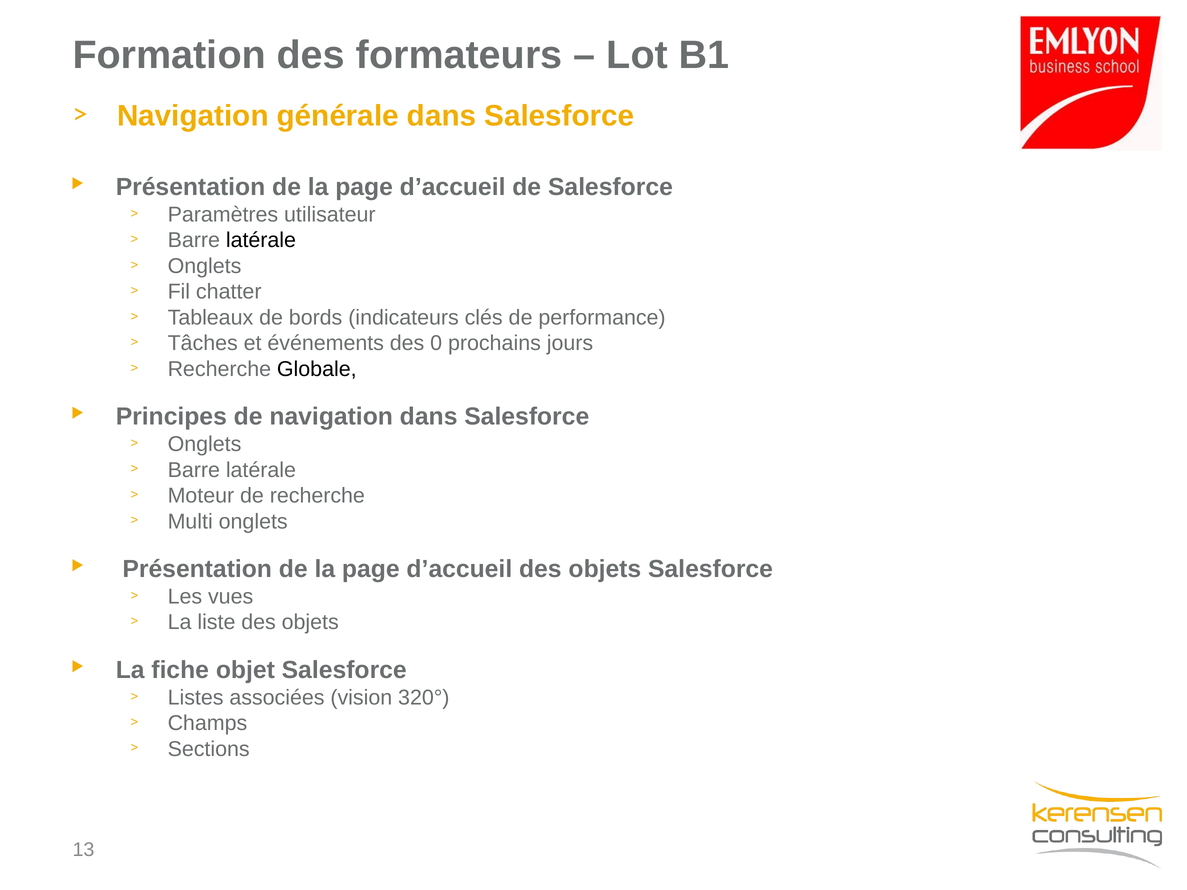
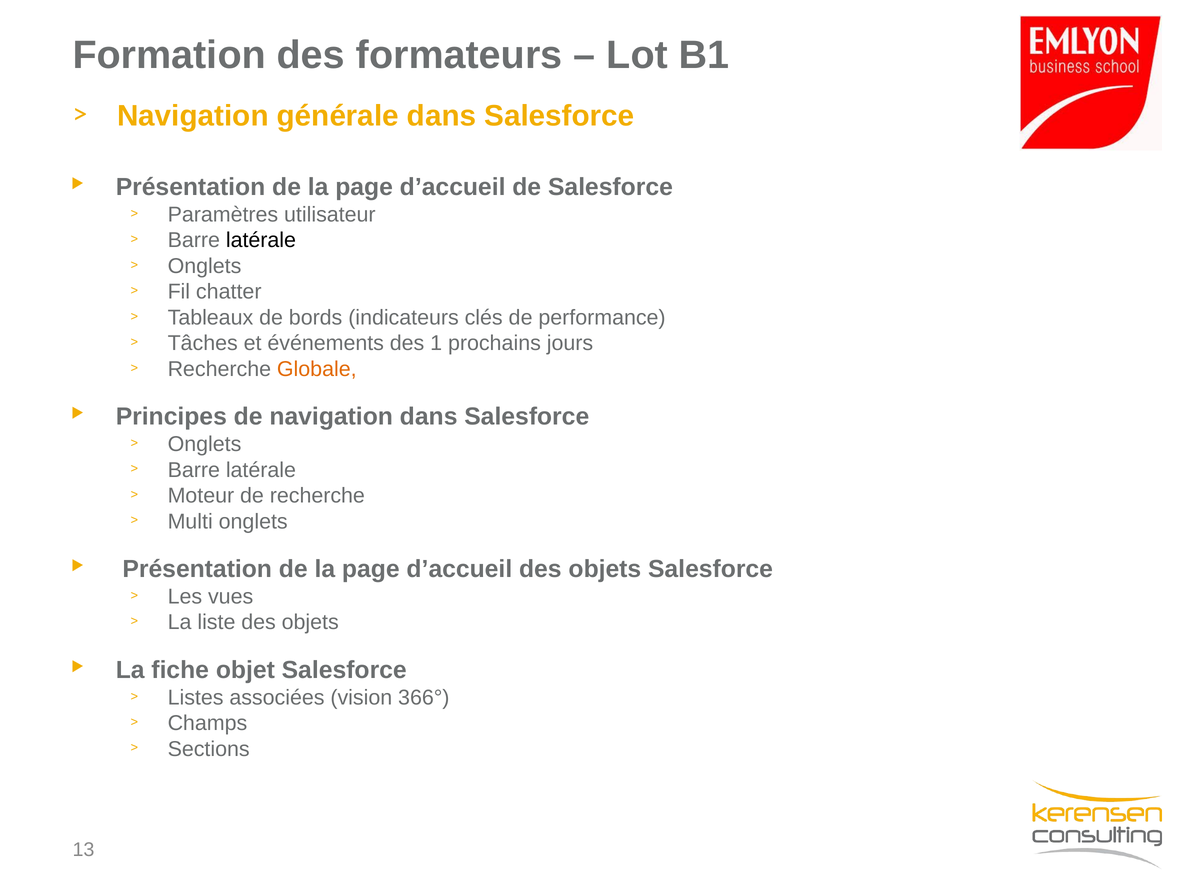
0: 0 -> 1 (436, 343)
Globale colour: black -> orange (317, 369)
320°: 320° -> 366° (424, 698)
